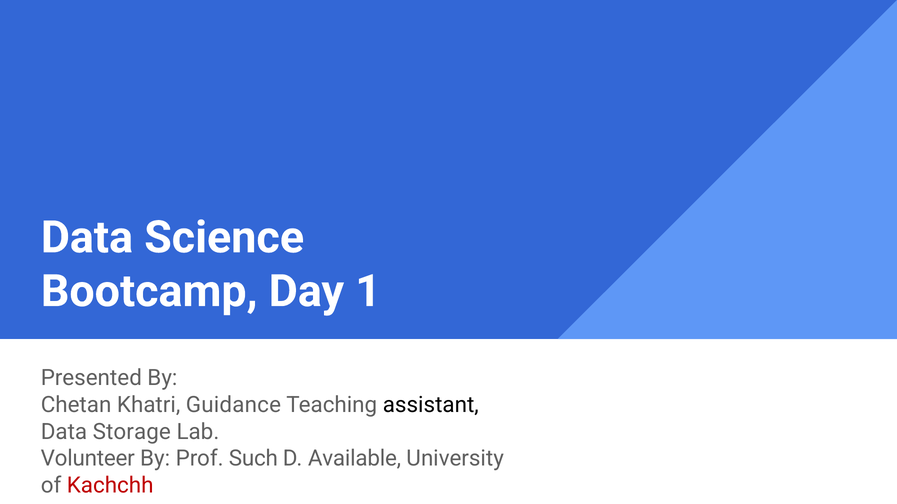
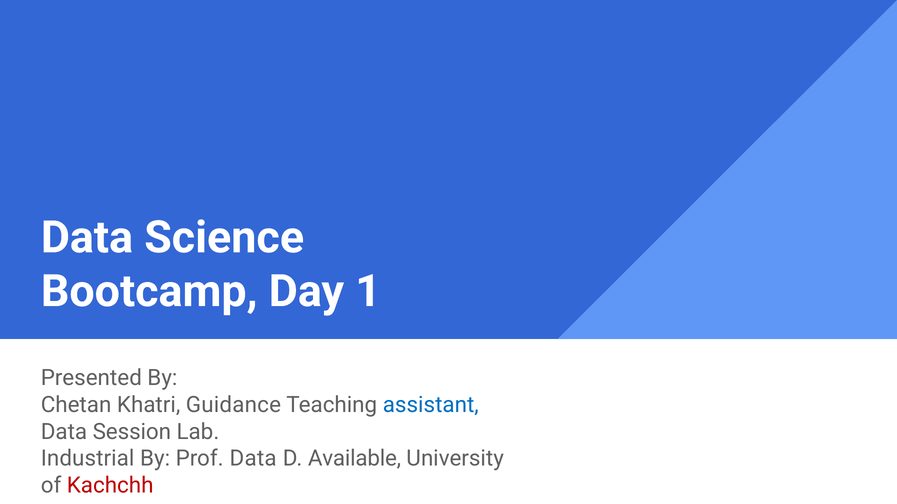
assistant colour: black -> blue (431, 405)
Storage: Storage -> Session (132, 432)
Volunteer: Volunteer -> Industrial (88, 459)
Prof Such: Such -> Data (253, 459)
